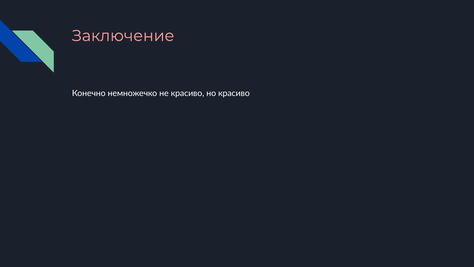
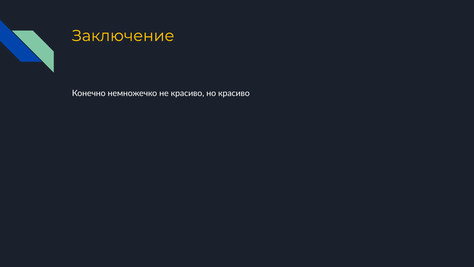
Заключение colour: pink -> yellow (123, 36)
